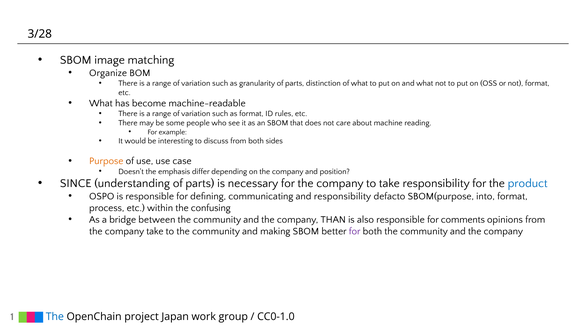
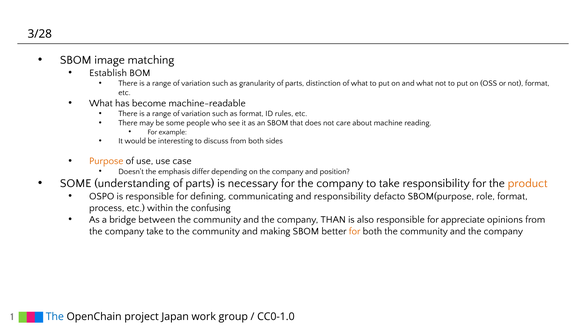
Organize: Organize -> Establish (108, 73)
SINCE: SINCE -> SOME (76, 183)
product colour: blue -> orange (528, 183)
into: into -> role (486, 196)
comments: comments -> appreciate (463, 219)
for colour: purple -> orange (355, 231)
